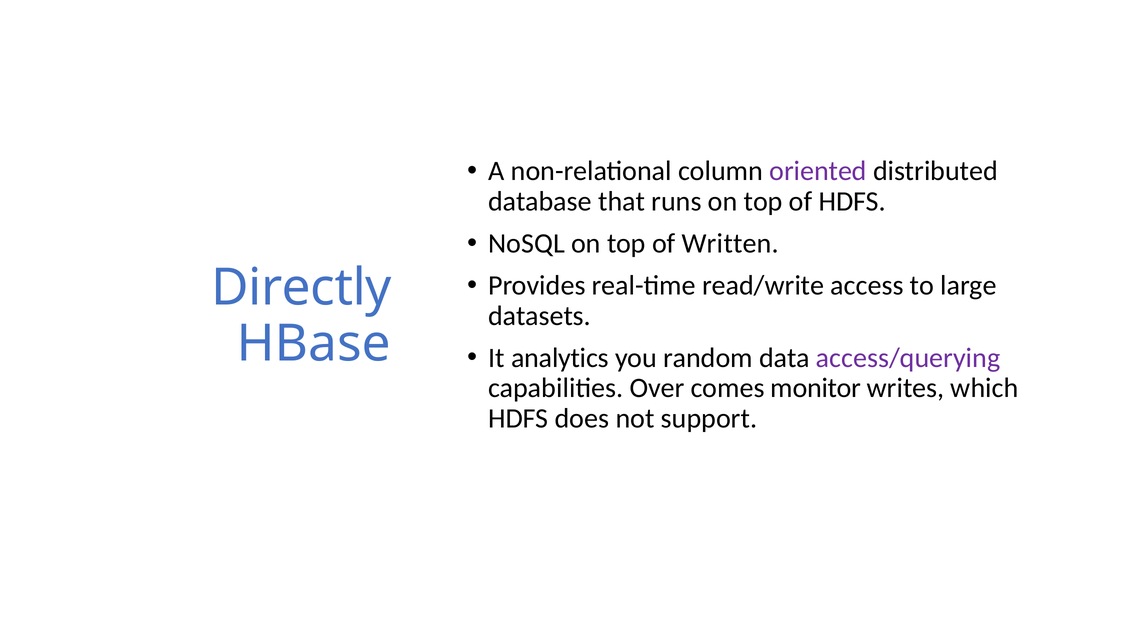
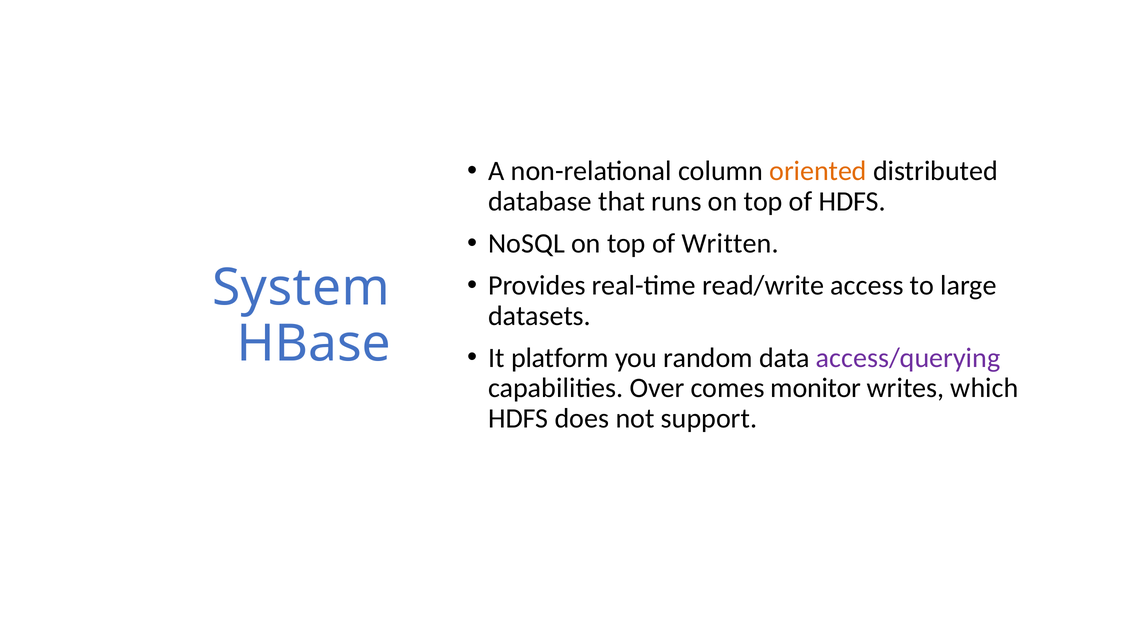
oriented colour: purple -> orange (818, 171)
Directly: Directly -> System (301, 288)
analytics: analytics -> platform (560, 358)
